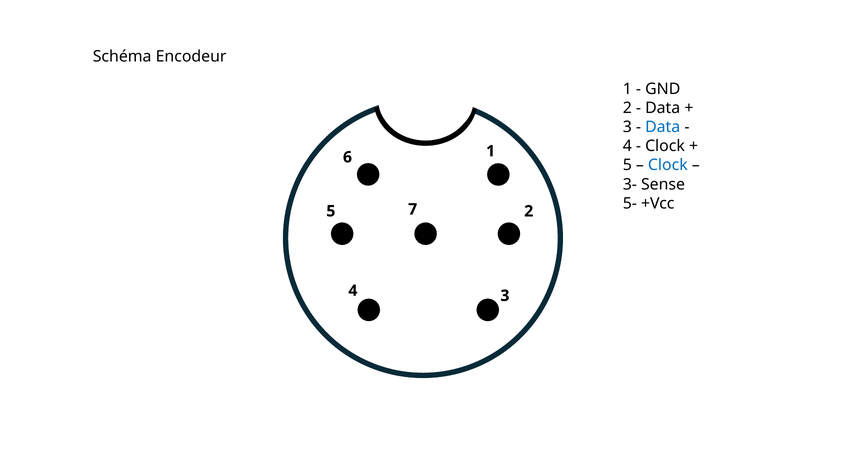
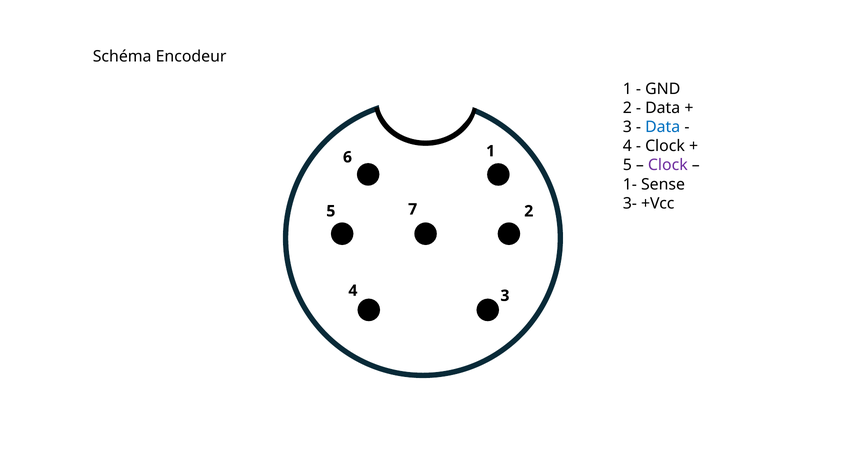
Clock colour: blue -> purple (668, 165)
3-: 3- -> 1- (630, 184)
5-: 5- -> 3- (630, 203)
